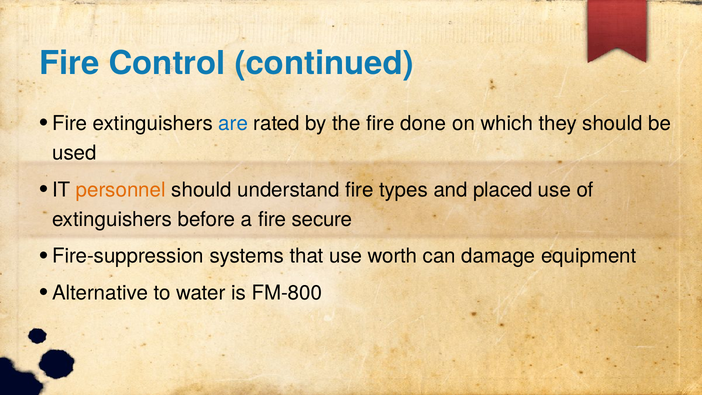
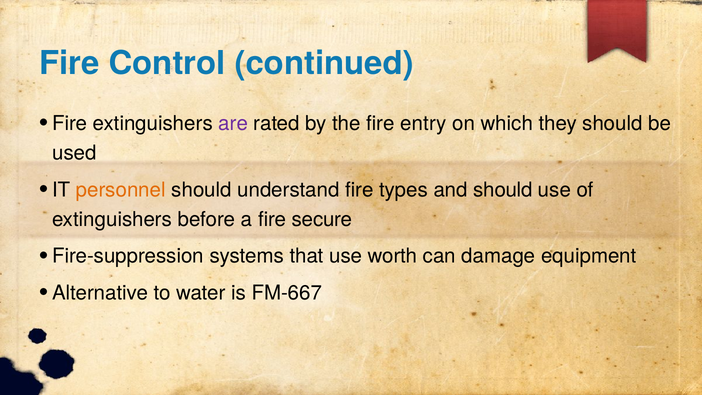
are colour: blue -> purple (233, 123)
done: done -> entry (423, 123)
and placed: placed -> should (503, 190)
FM-800: FM-800 -> FM-667 (287, 293)
